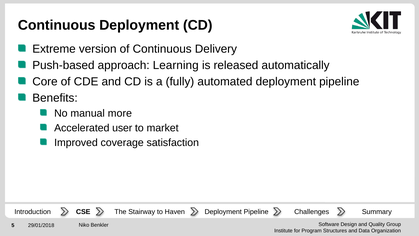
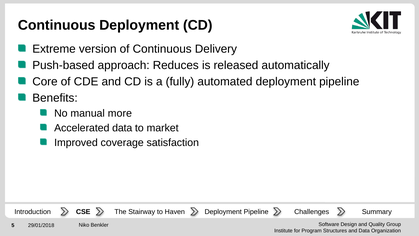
Learning: Learning -> Reduces (176, 65)
Accelerated user: user -> data (122, 128)
